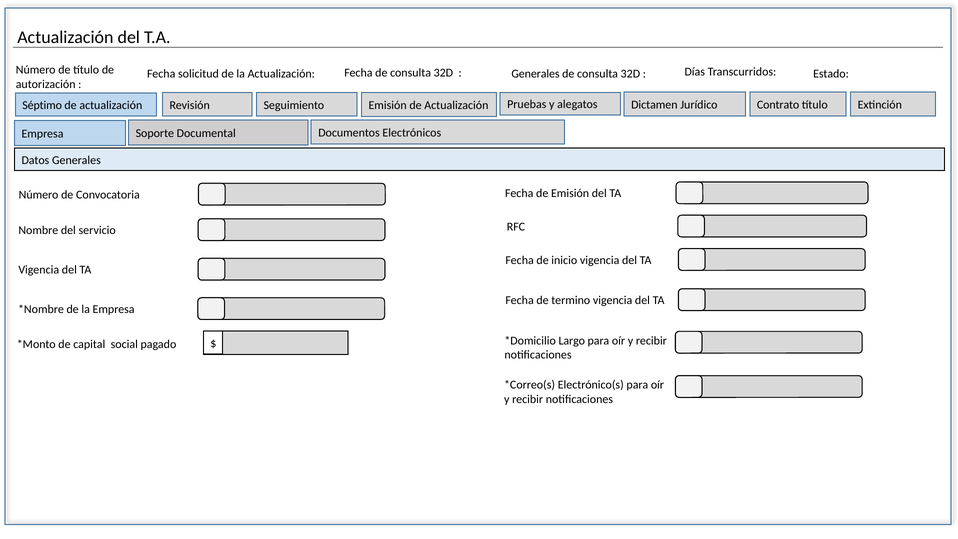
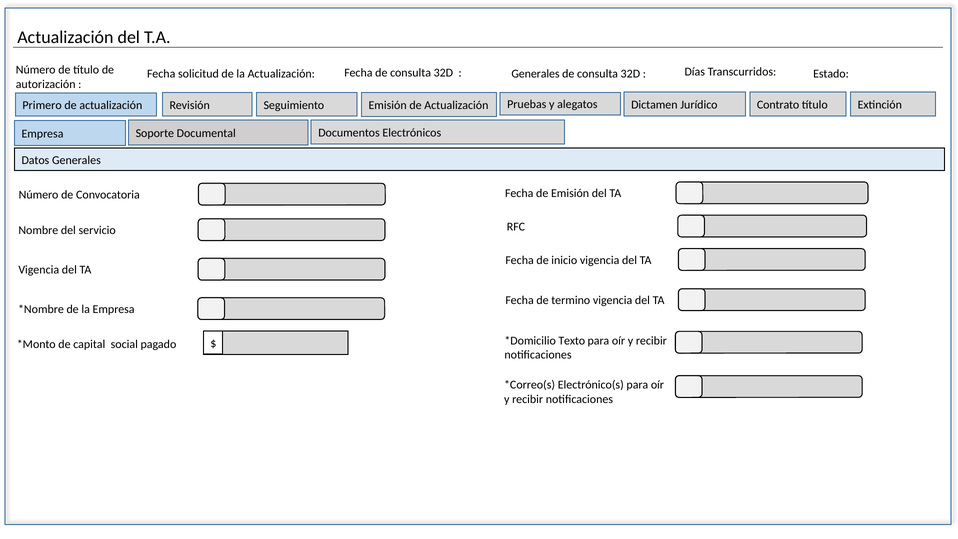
Séptimo: Séptimo -> Primero (42, 105)
Largo: Largo -> Texto (572, 340)
